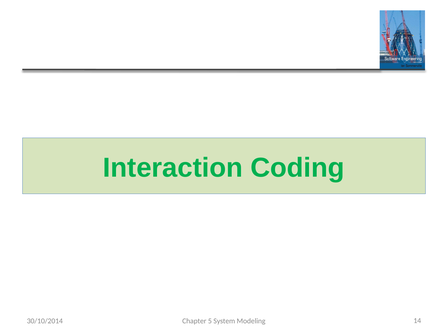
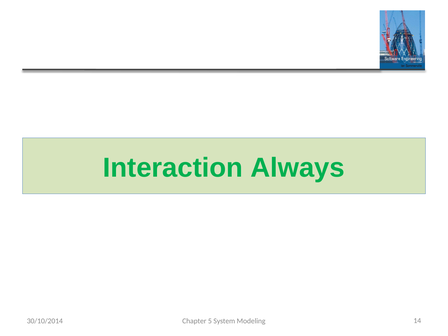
Coding: Coding -> Always (298, 168)
